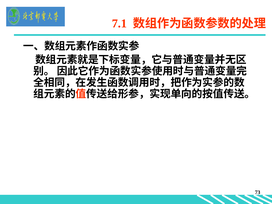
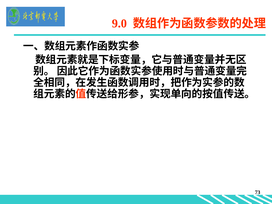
7.1: 7.1 -> 9.0 (119, 24)
